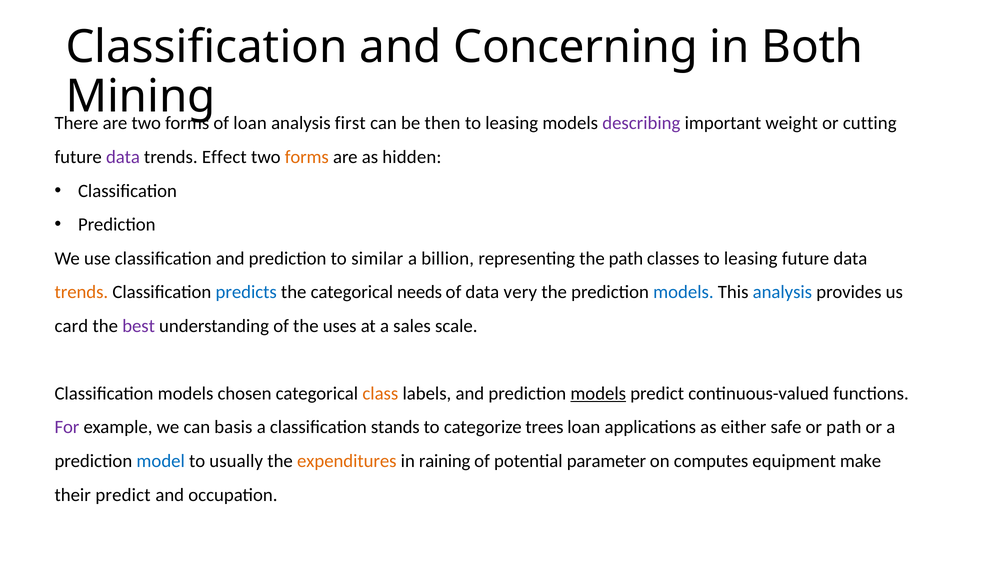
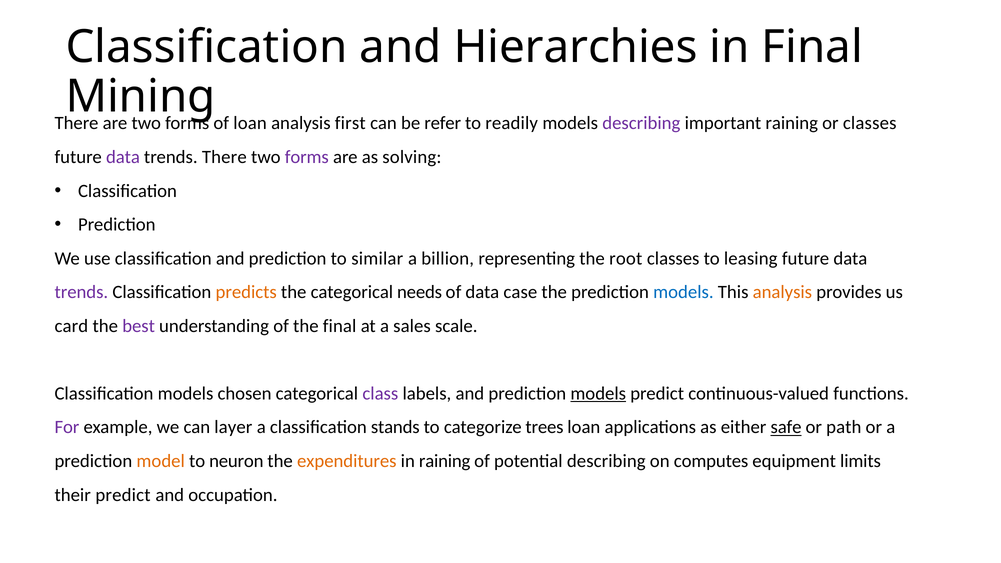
Concerning: Concerning -> Hierarchies (576, 47)
in Both: Both -> Final (812, 47)
then: then -> refer (443, 123)
leasing: leasing -> readily (512, 123)
important weight: weight -> raining (792, 123)
or cutting: cutting -> classes (870, 123)
trends Effect: Effect -> There (224, 157)
forms colour: orange -> purple (307, 157)
hidden: hidden -> solving (412, 157)
the path: path -> root (626, 258)
trends colour: orange -> purple (81, 292)
predicts colour: blue -> orange (246, 292)
very: very -> case (520, 292)
analysis colour: blue -> orange (782, 292)
the uses: uses -> final (340, 326)
class colour: orange -> purple (380, 394)
basis: basis -> layer (233, 427)
safe underline: none -> present (786, 427)
model colour: blue -> orange (161, 461)
usually: usually -> neuron (236, 461)
potential parameter: parameter -> describing (606, 461)
make: make -> limits (860, 461)
